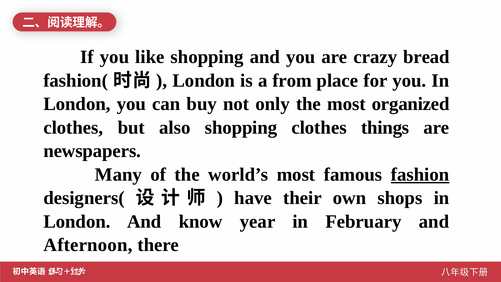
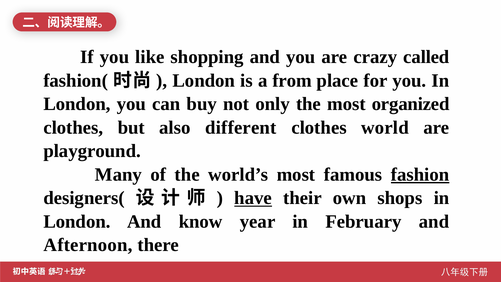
bread: bread -> called (426, 57)
also shopping: shopping -> different (241, 127)
things: things -> world (385, 127)
newspapers: newspapers -> playground (92, 151)
have underline: none -> present (253, 198)
